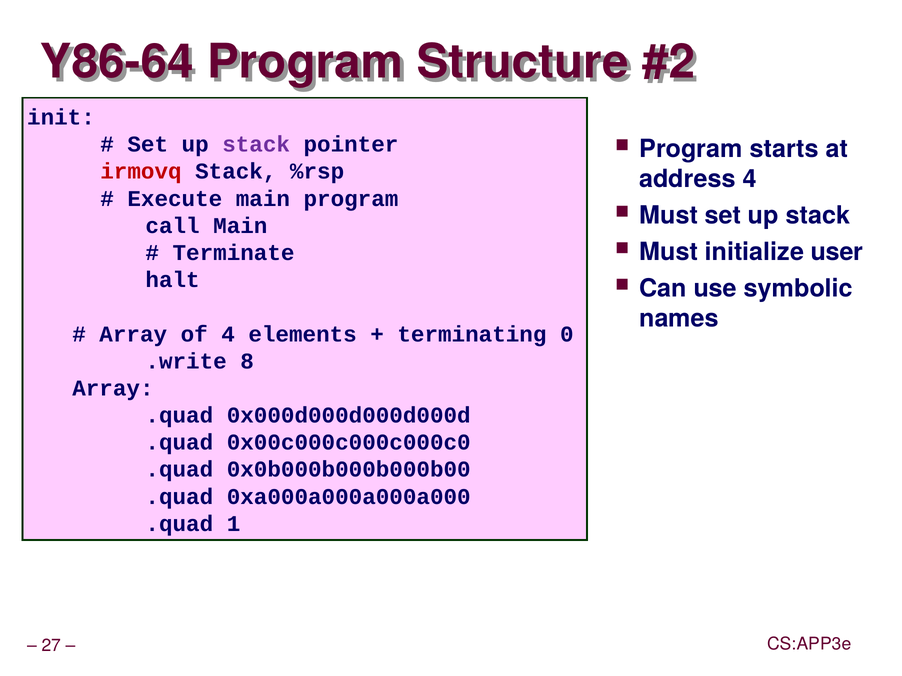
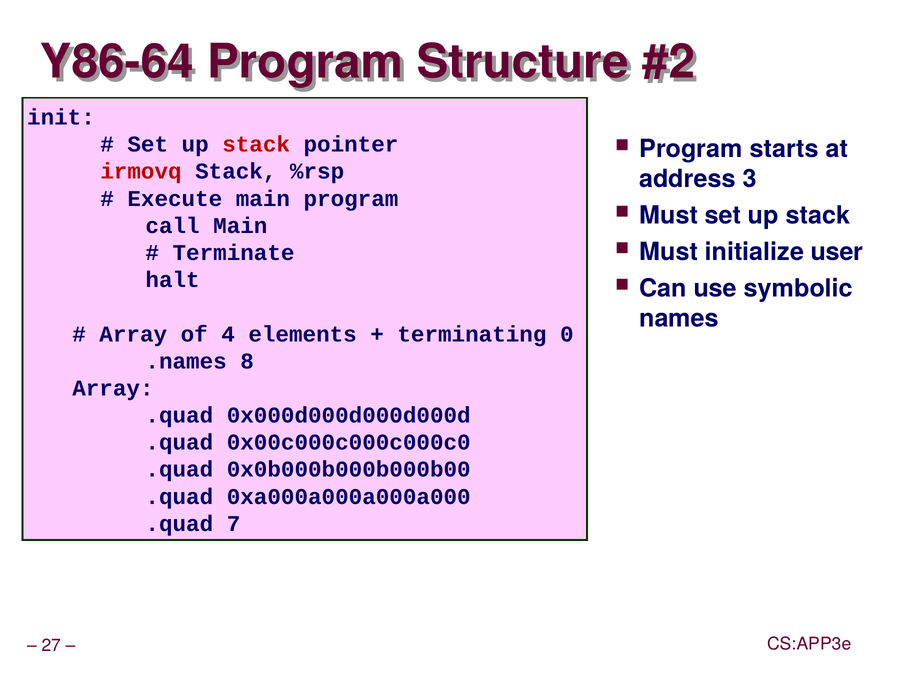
stack colour: purple -> red (256, 145)
address 4: 4 -> 3 (750, 179)
.write: .write -> .names (186, 361)
1: 1 -> 7 (234, 524)
